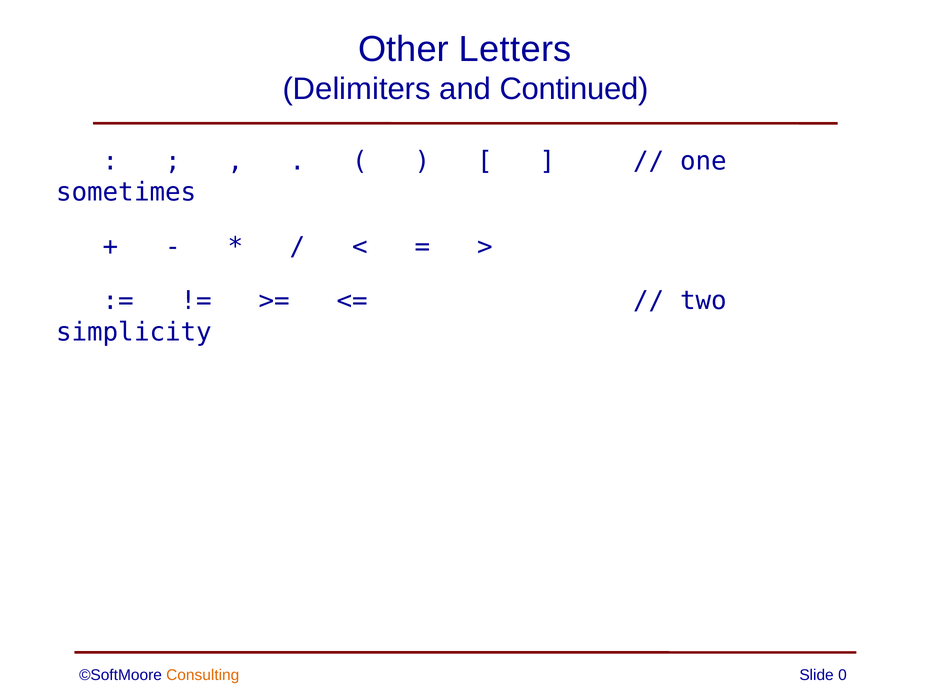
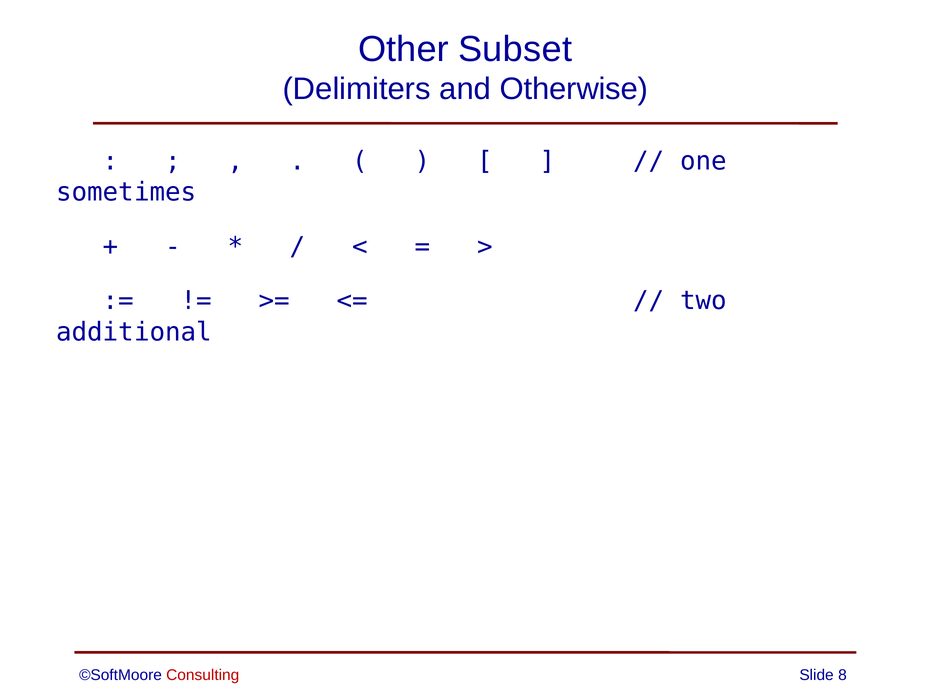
Letters: Letters -> Subset (515, 49)
Continued: Continued -> Otherwise (574, 89)
simplicity: simplicity -> additional (134, 332)
Consulting colour: orange -> red (203, 675)
0: 0 -> 8 (842, 675)
